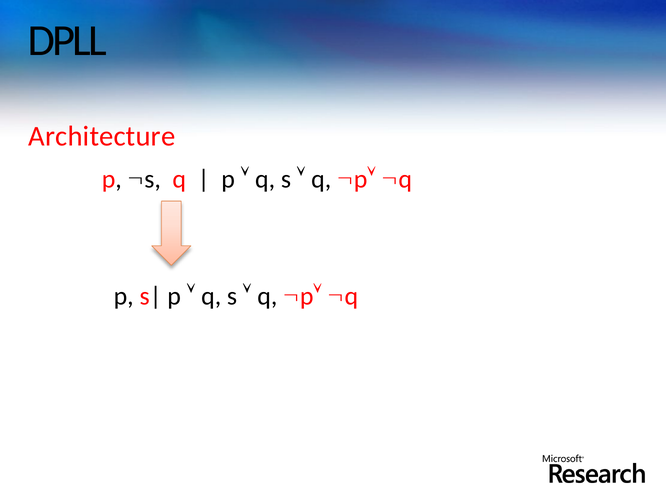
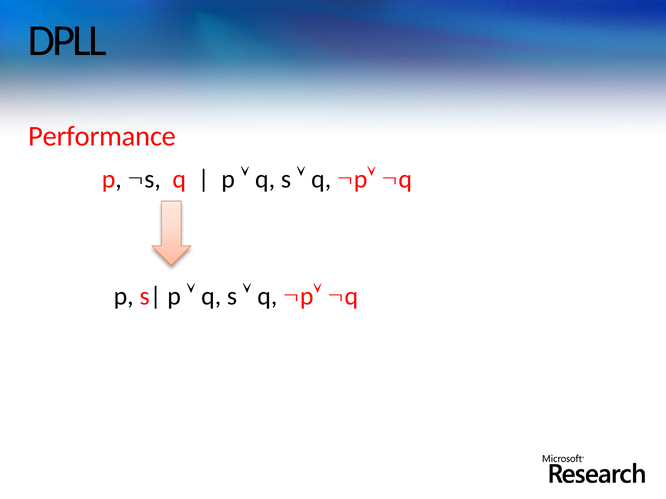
Architecture: Architecture -> Performance (102, 137)
